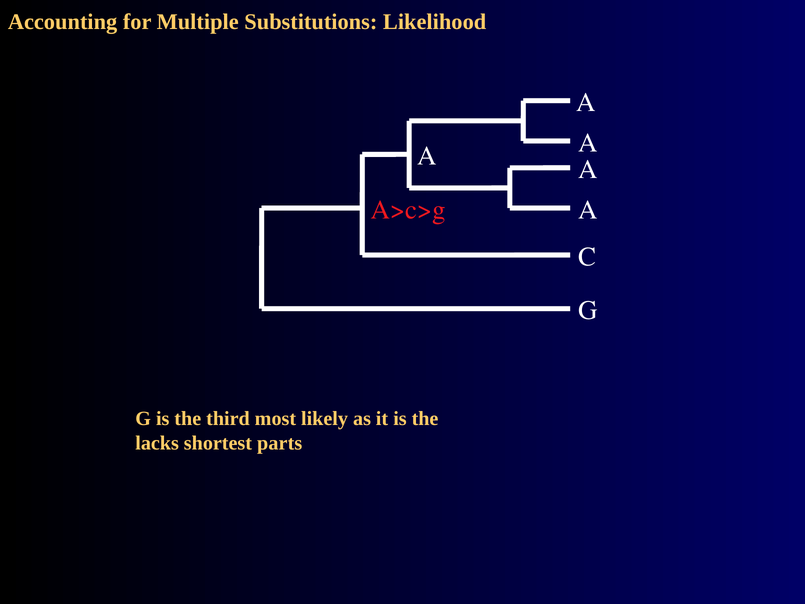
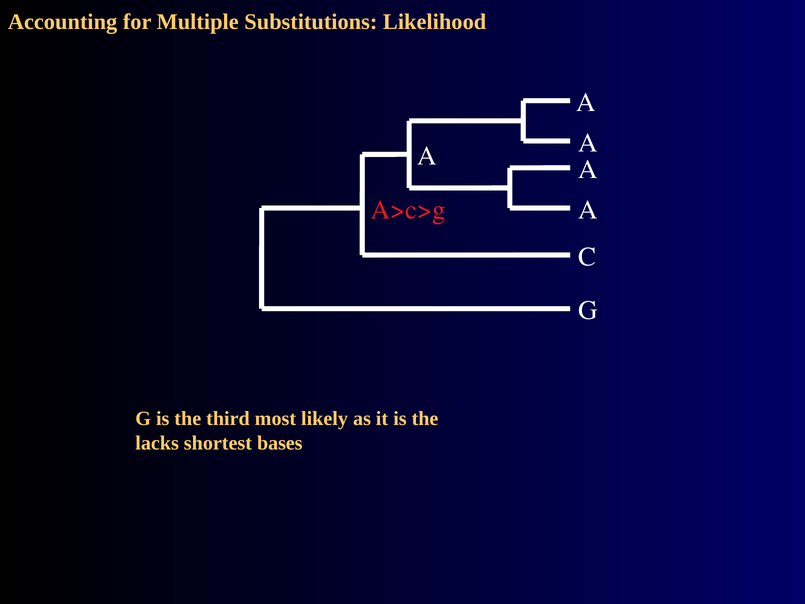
parts: parts -> bases (280, 443)
